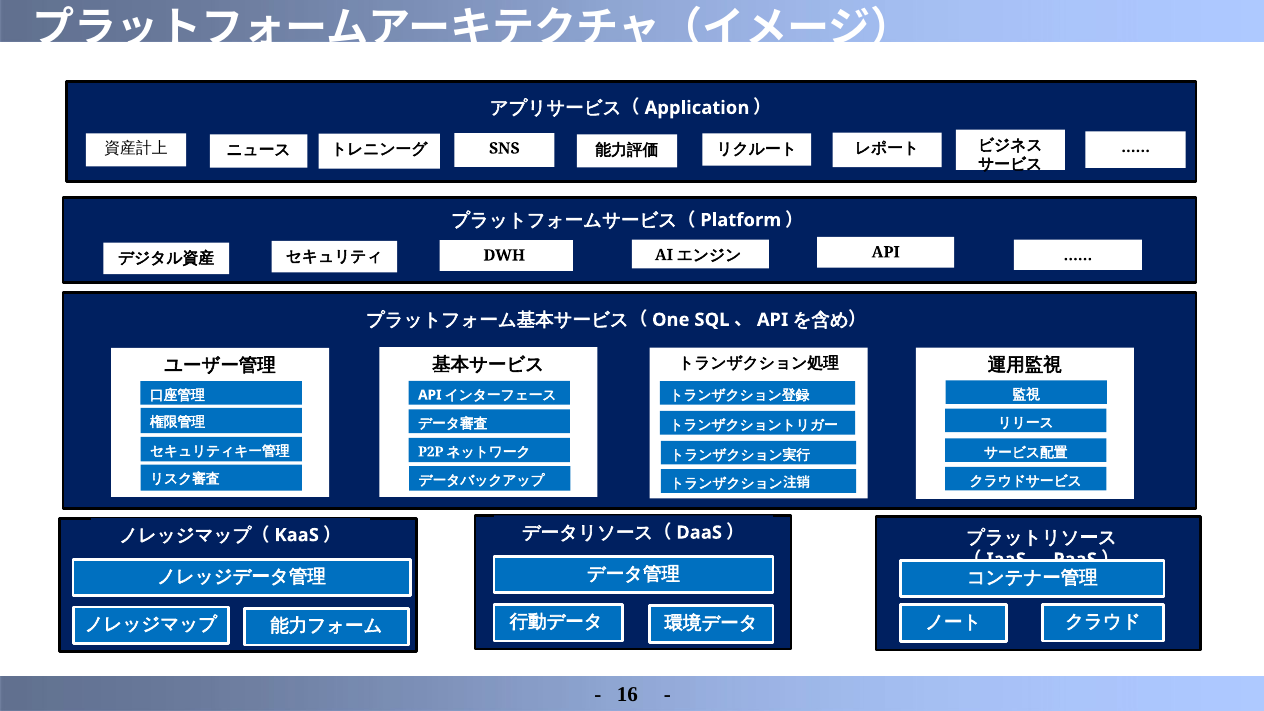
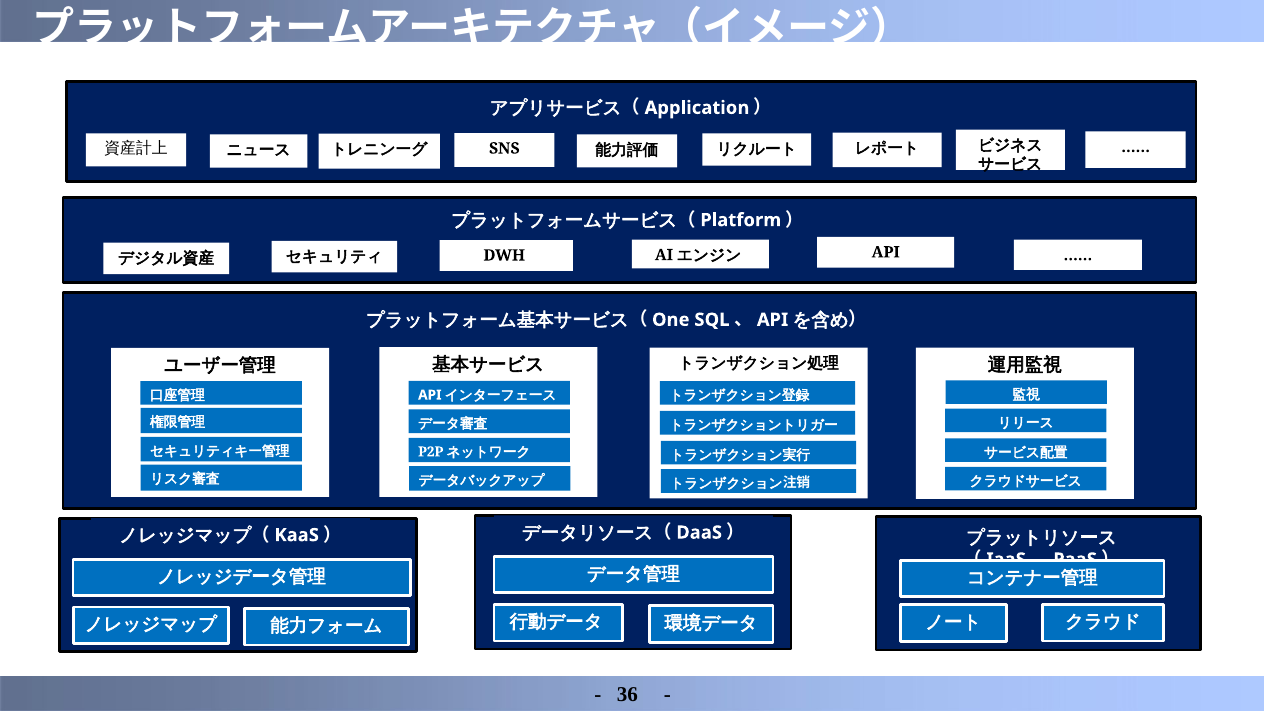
16: 16 -> 36 (627, 695)
